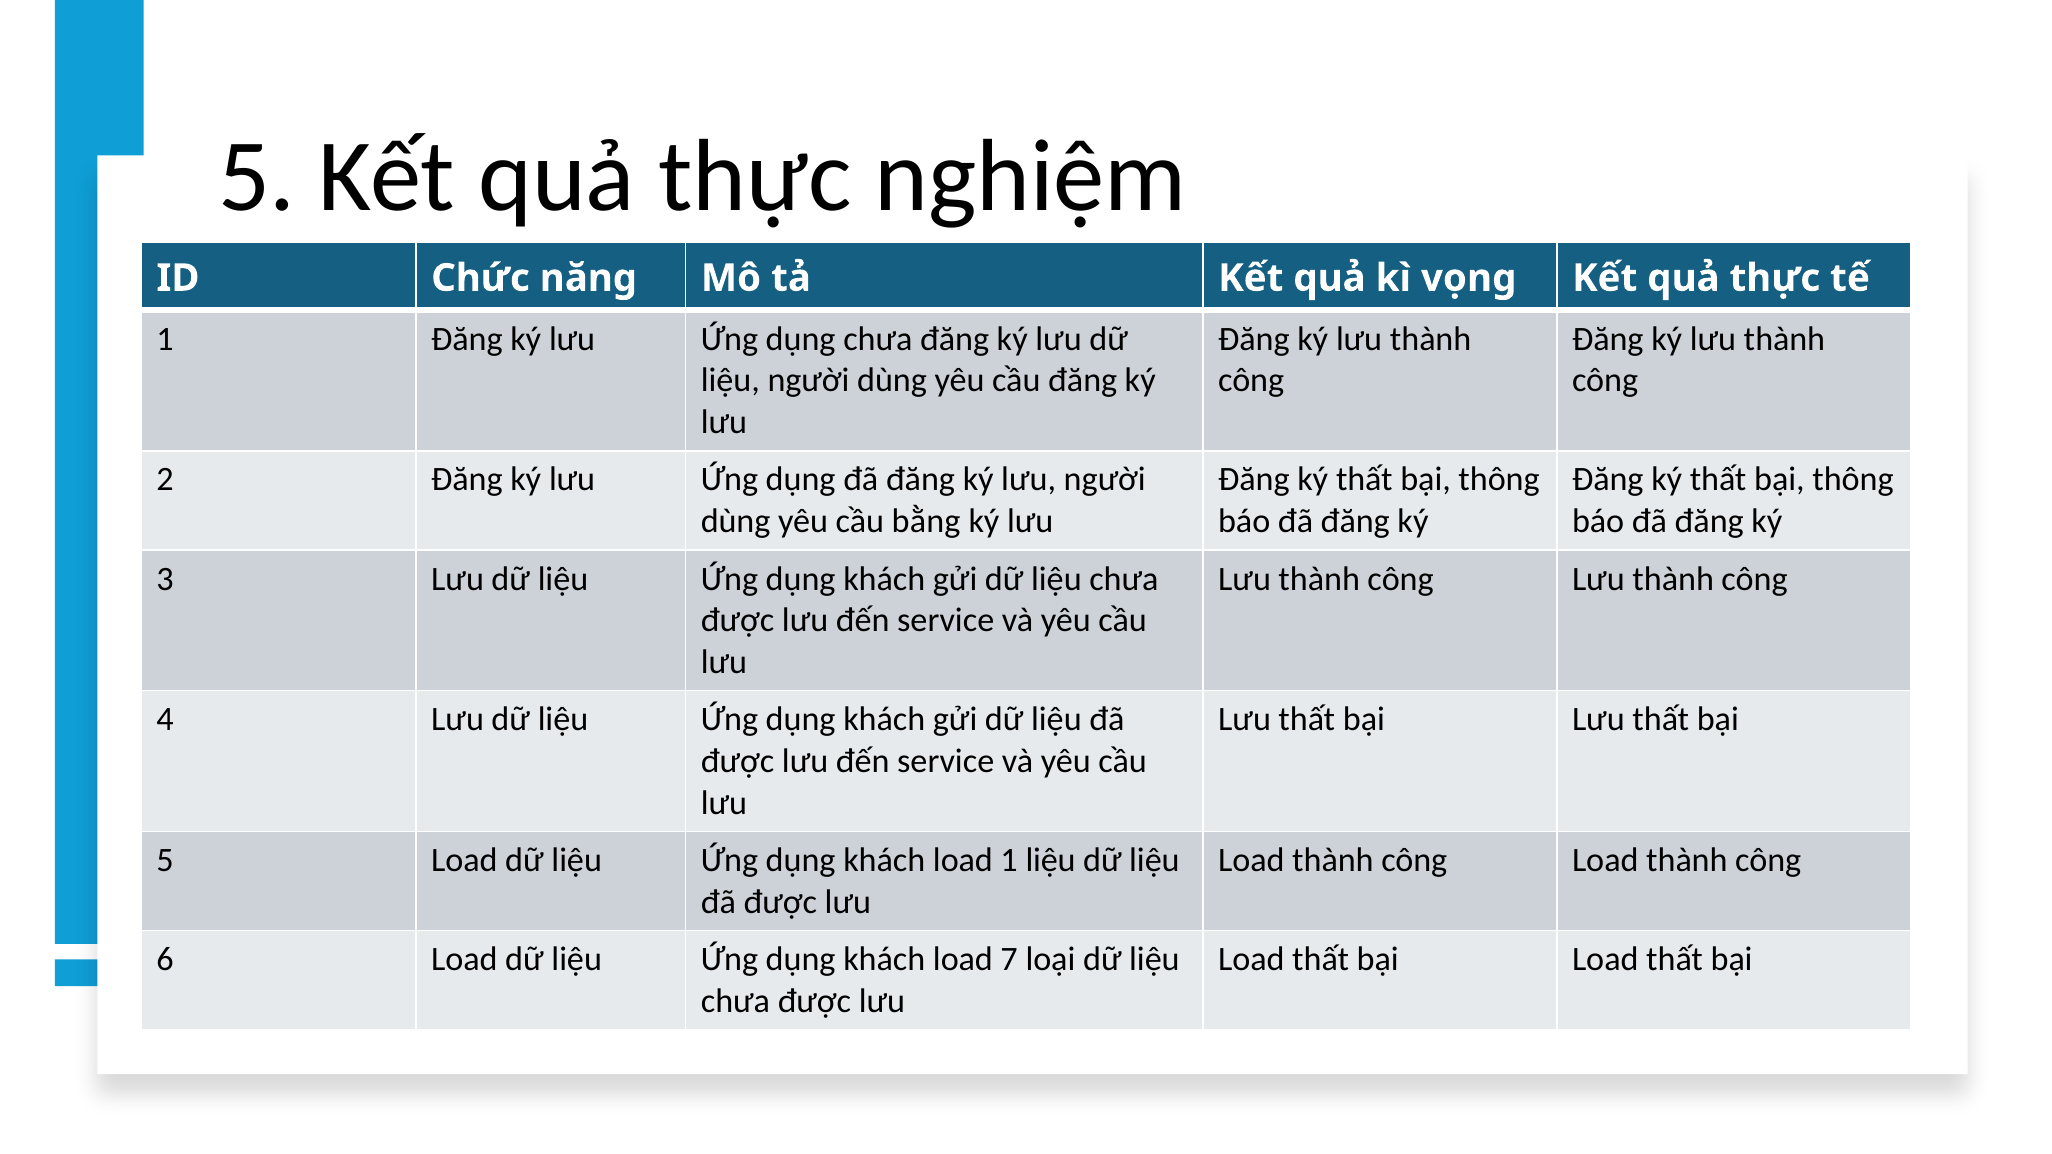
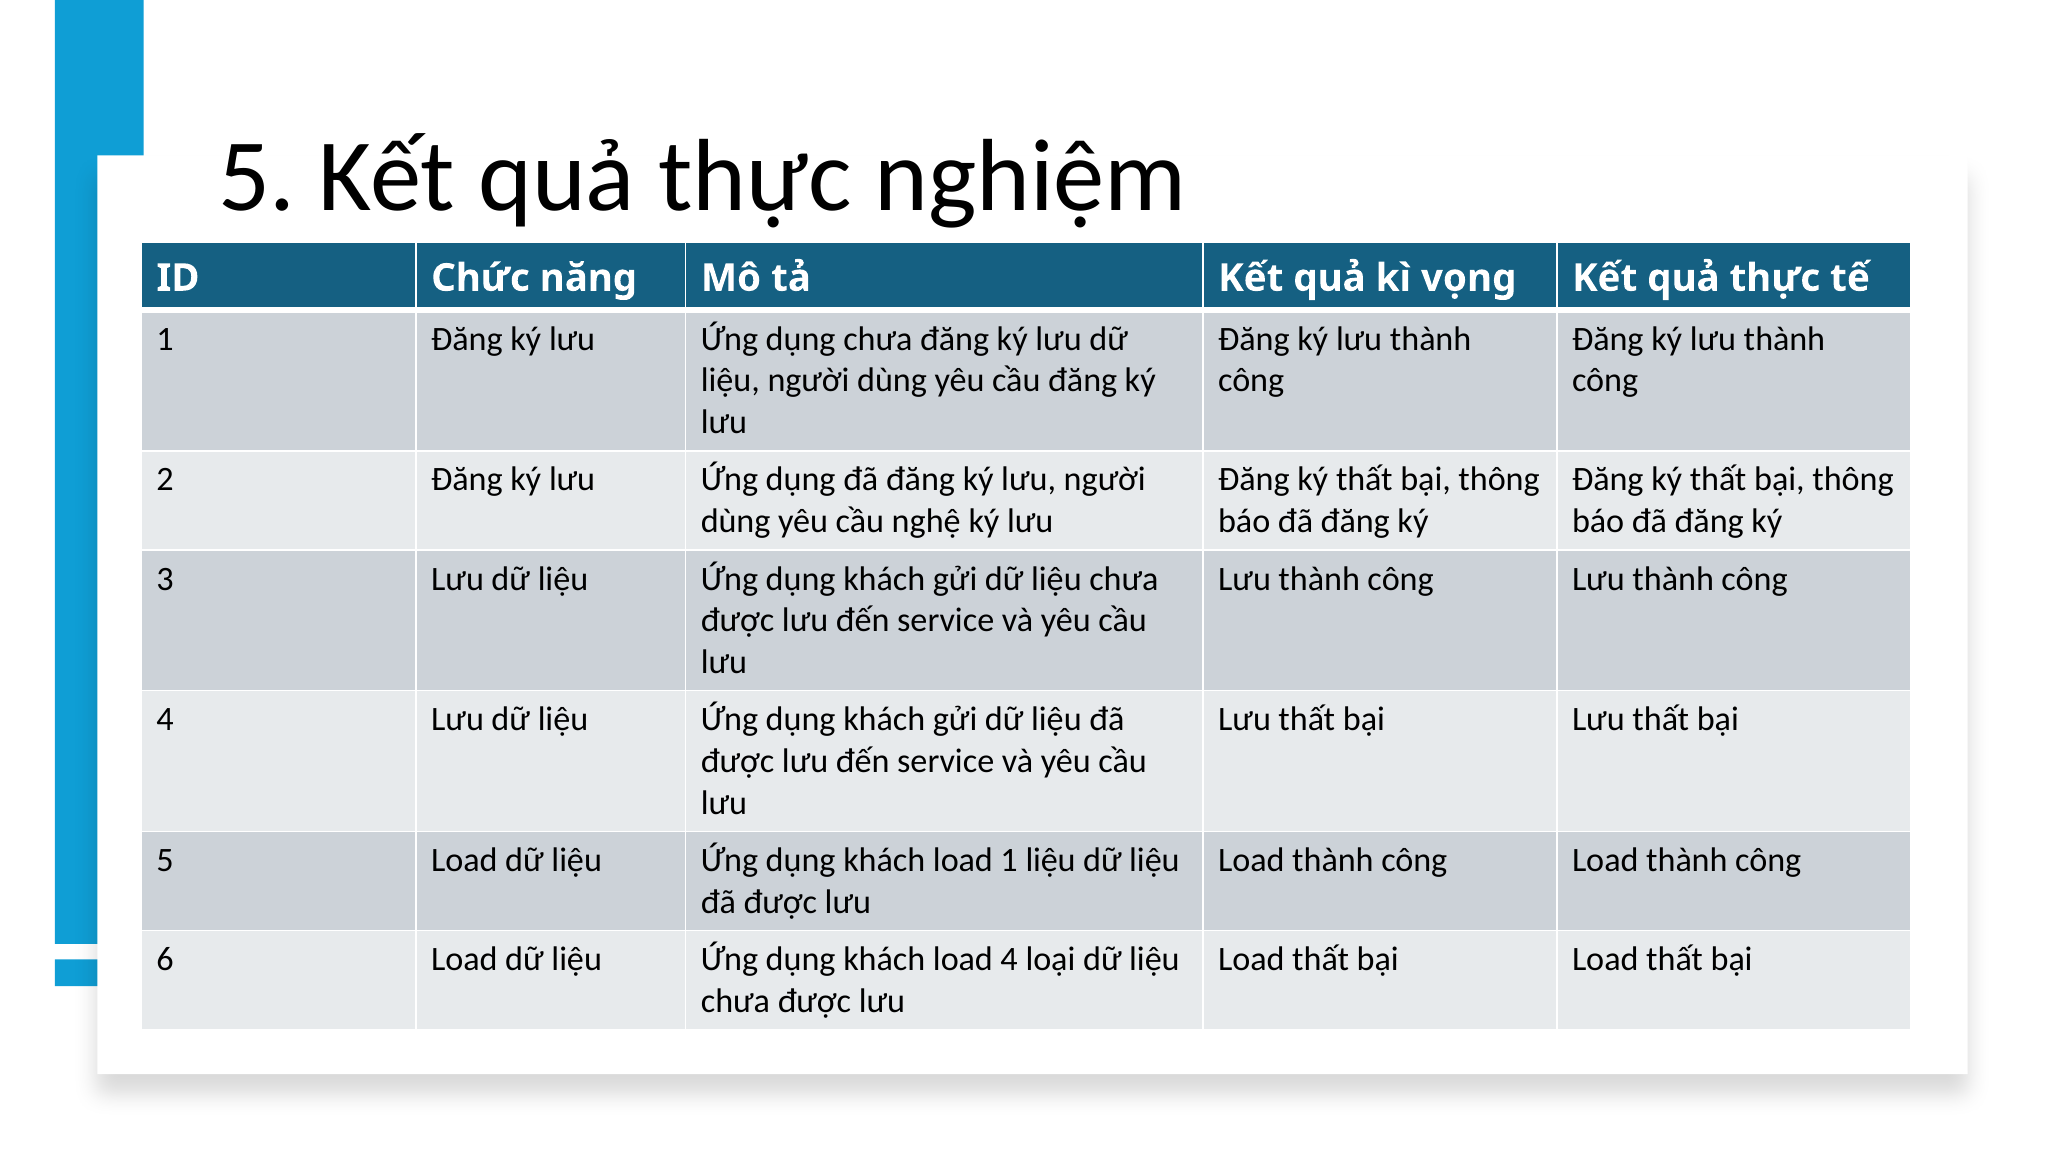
bằng: bằng -> nghệ (926, 522)
load 7: 7 -> 4 (1009, 960)
